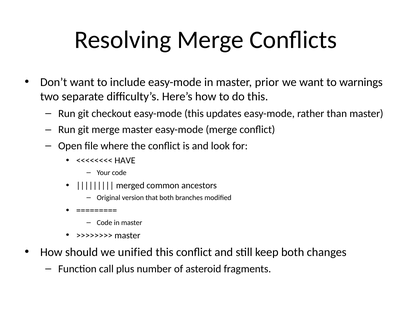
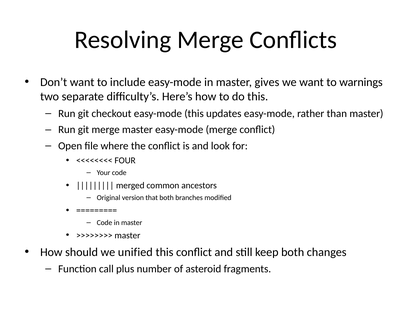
prior: prior -> gives (267, 82)
HAVE: HAVE -> FOUR (125, 161)
